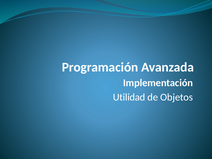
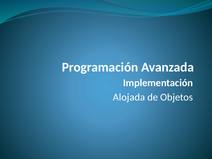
Utilidad: Utilidad -> Alojada (129, 97)
